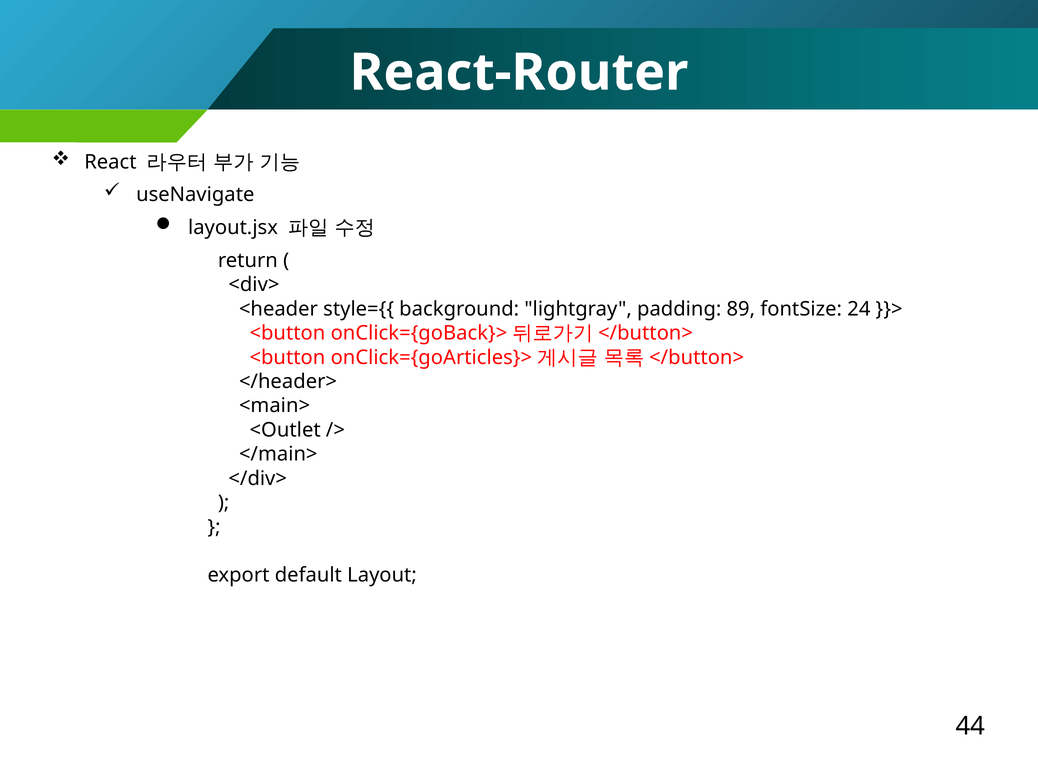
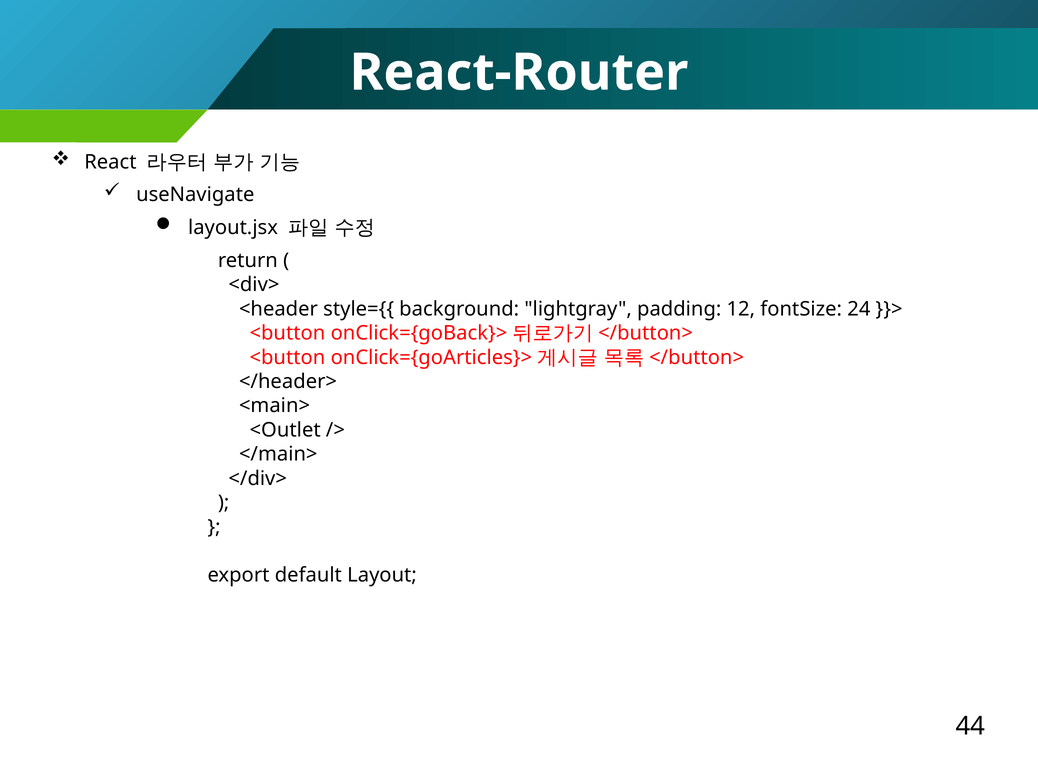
89: 89 -> 12 (741, 309)
